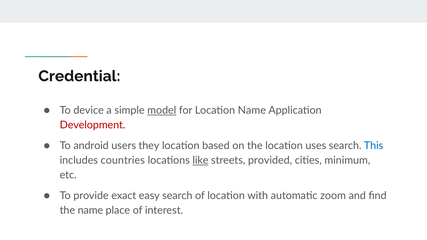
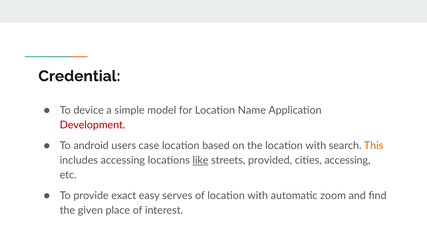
model underline: present -> none (162, 110)
they: they -> case (149, 146)
the location uses: uses -> with (316, 146)
This colour: blue -> orange (374, 146)
includes countries: countries -> accessing (123, 161)
cities minimum: minimum -> accessing (347, 161)
easy search: search -> serves (177, 196)
the name: name -> given (90, 211)
